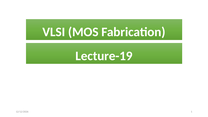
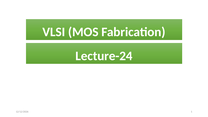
Lecture-19: Lecture-19 -> Lecture-24 (104, 56)
